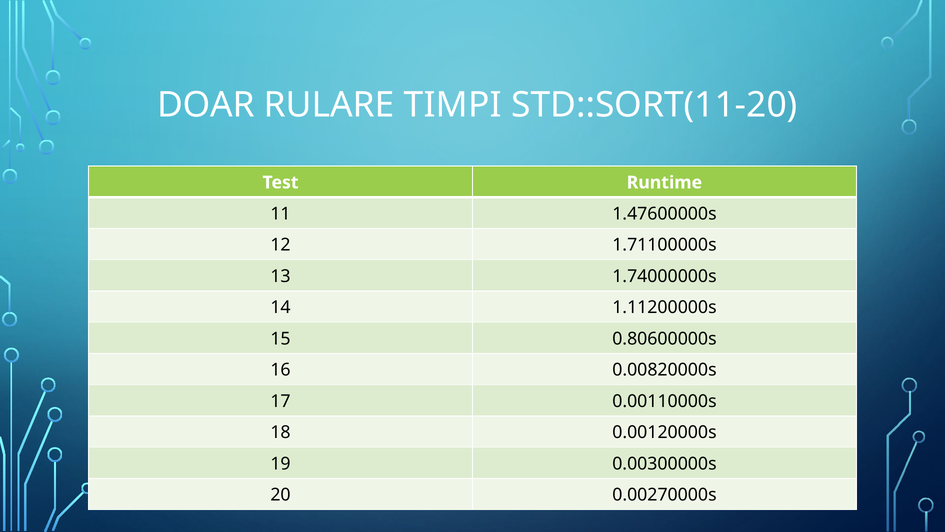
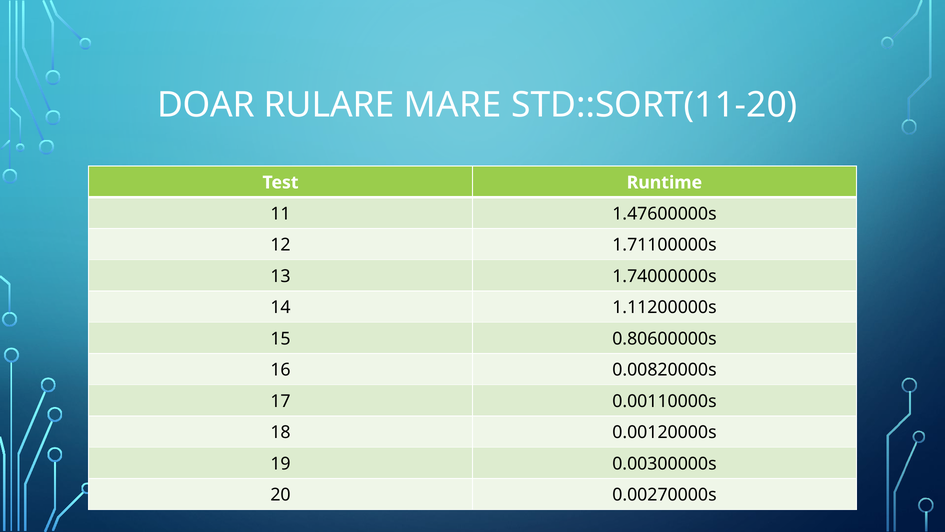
TIMPI: TIMPI -> MARE (453, 105)
